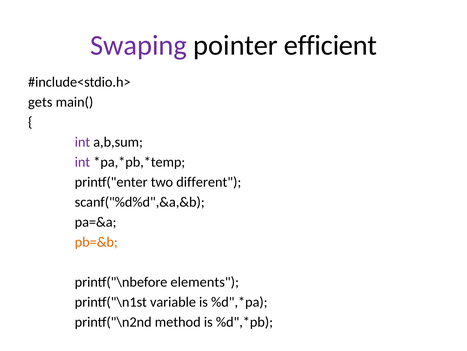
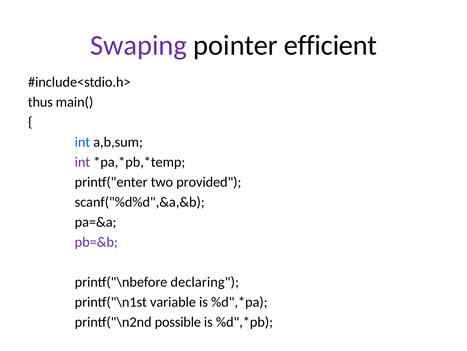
gets: gets -> thus (40, 102)
int colour: purple -> blue (82, 142)
different: different -> provided (209, 182)
pb=&b colour: orange -> purple (96, 242)
elements: elements -> declaring (205, 282)
method: method -> possible (178, 322)
